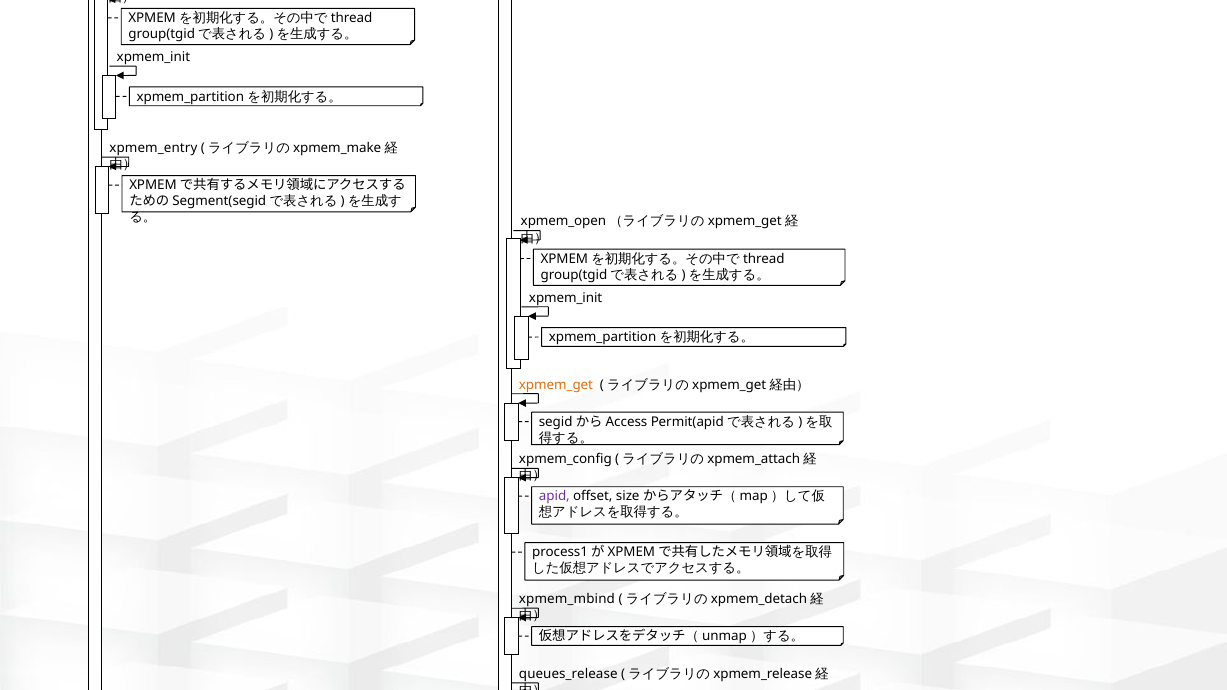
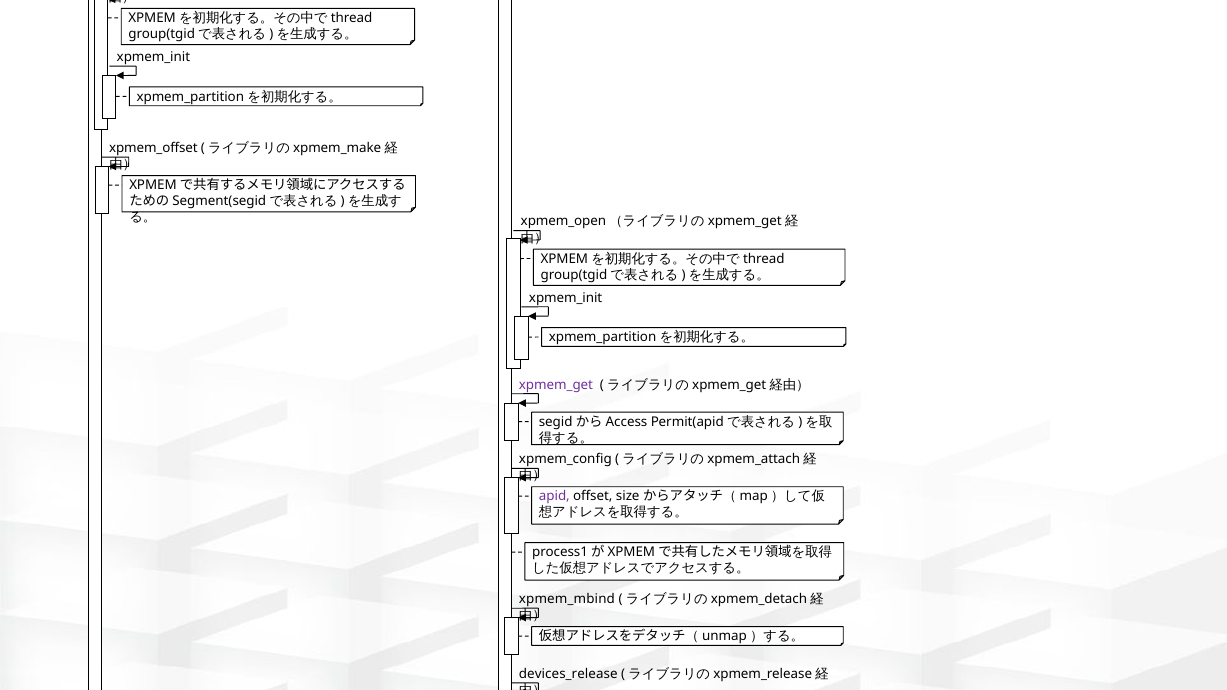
xpmem_entry: xpmem_entry -> xpmem_offset (153, 148)
xpmem_get colour: orange -> purple (556, 385)
queues_release: queues_release -> devices_release (568, 674)
